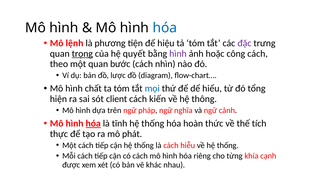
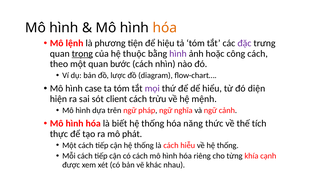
hóa colour: blue -> orange (165, 28)
quyết: quyết -> thuộc (134, 54)
chất: chất -> case (93, 88)
mọi colour: blue -> purple (152, 88)
tổng: tổng -> diện (257, 88)
kiến: kiến -> trừu (158, 99)
thông: thông -> mệnh (204, 99)
hóa underline: present -> none (93, 123)
tĩnh: tĩnh -> biết (120, 123)
hoàn: hoàn -> năng (193, 123)
